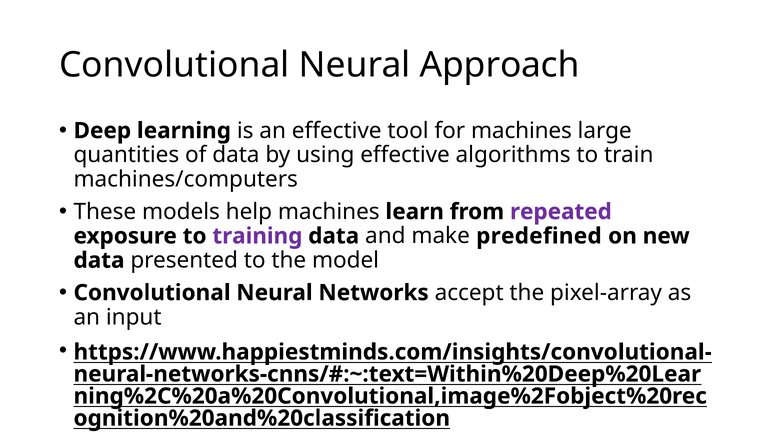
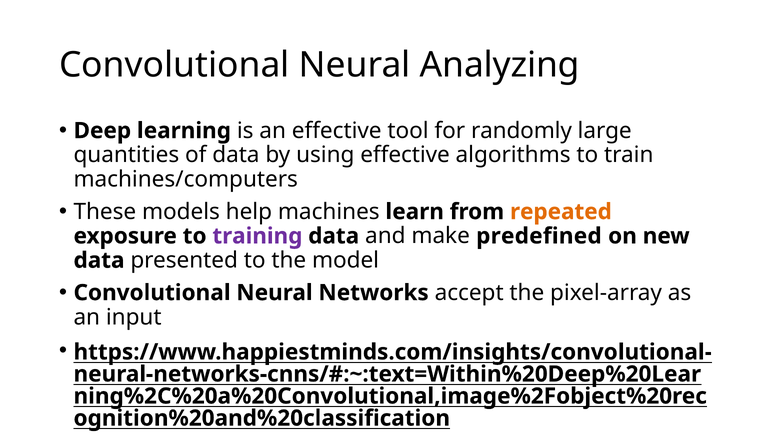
Approach: Approach -> Analyzing (500, 65)
for machines: machines -> randomly (521, 131)
repeated colour: purple -> orange (561, 212)
